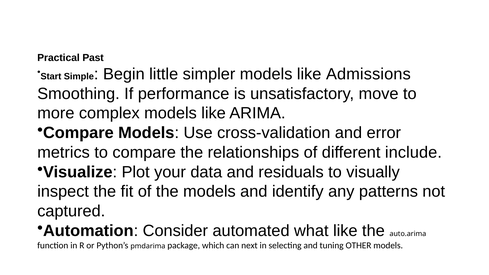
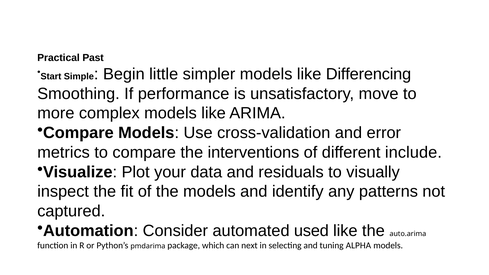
Admissions: Admissions -> Differencing (369, 74)
relationships: relationships -> interventions (253, 152)
what: what -> used (311, 231)
OTHER: OTHER -> ALPHA (358, 245)
